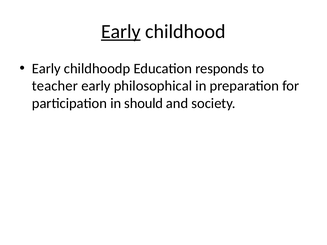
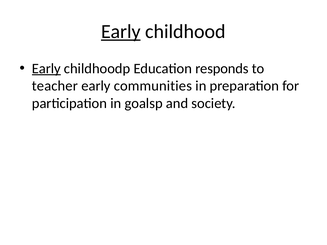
Early underline: none -> present (46, 69)
philosophical: philosophical -> communities (153, 86)
should: should -> goalsp (144, 103)
